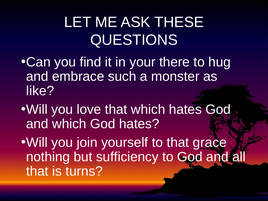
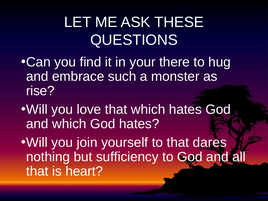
like: like -> rise (40, 91)
grace: grace -> dares (210, 142)
turns: turns -> heart (84, 171)
